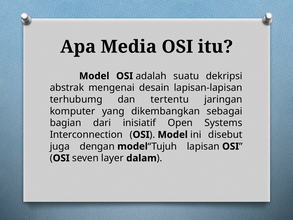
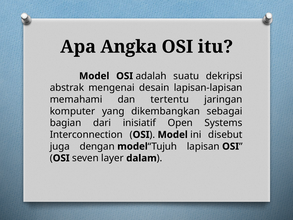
Media: Media -> Angka (129, 47)
terhubumg: terhubumg -> memahami (76, 99)
